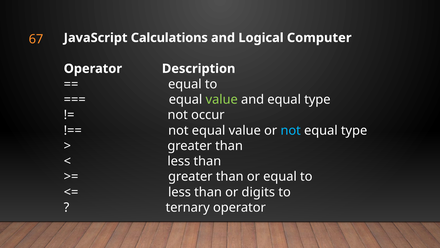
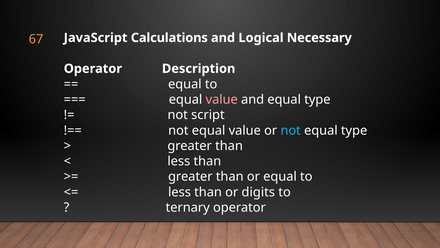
Computer: Computer -> Necessary (319, 38)
value colour: light green -> pink (222, 99)
occur: occur -> script (208, 115)
